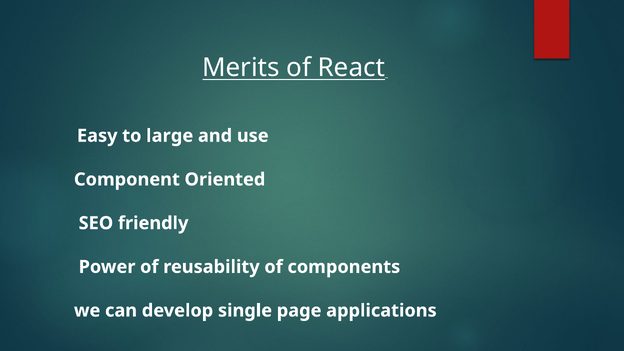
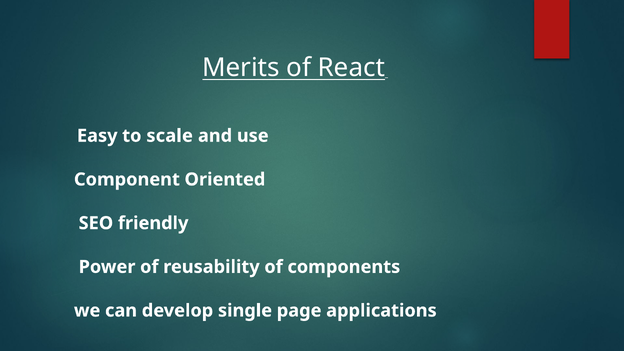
large: large -> scale (170, 136)
